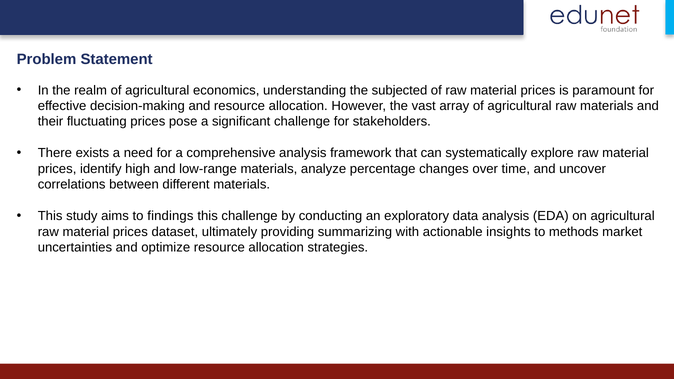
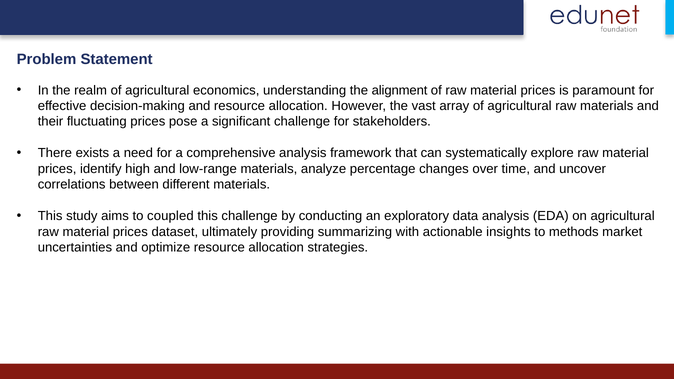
subjected: subjected -> alignment (400, 90)
findings: findings -> coupled (170, 216)
